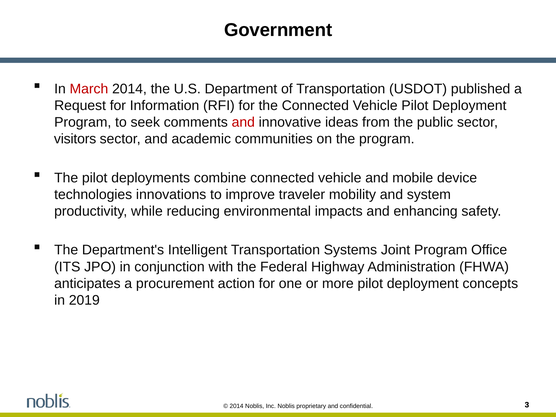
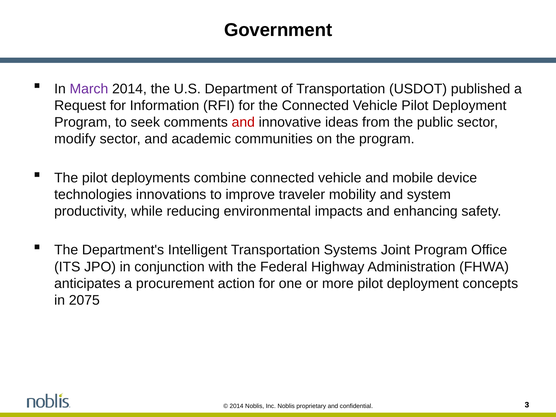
March colour: red -> purple (89, 89)
visitors: visitors -> modify (75, 139)
2019: 2019 -> 2075 (84, 300)
